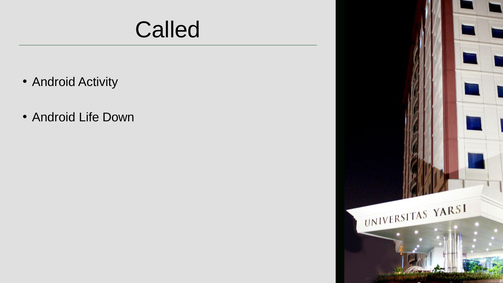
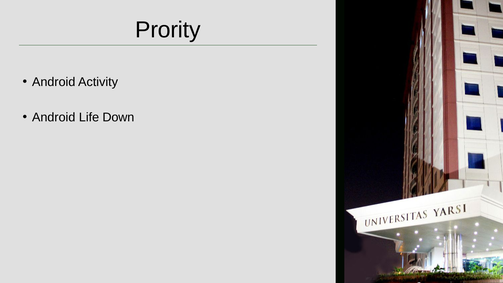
Called: Called -> Prority (168, 30)
